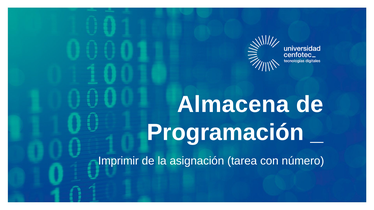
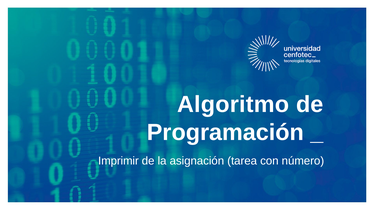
Almacena: Almacena -> Algoritmo (233, 105)
